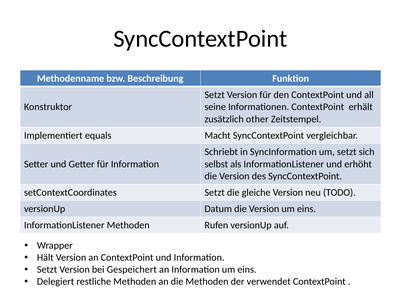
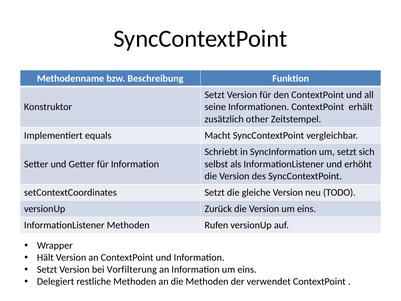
Datum: Datum -> Zurück (218, 209)
Gespeichert: Gespeichert -> Vorfilterung (132, 269)
